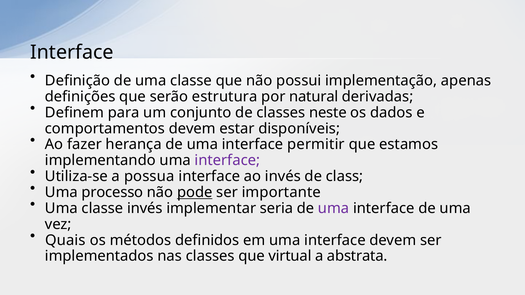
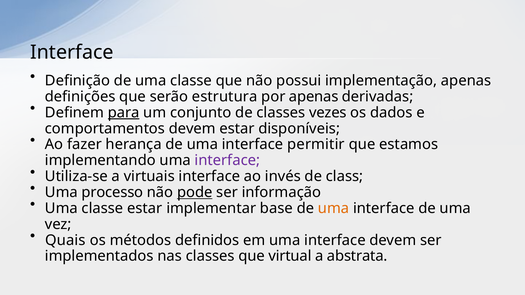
por natural: natural -> apenas (314, 97)
para underline: none -> present (124, 113)
neste: neste -> vezes (328, 113)
possua: possua -> virtuais (149, 177)
importante: importante -> informação (281, 193)
classe invés: invés -> estar (145, 209)
seria: seria -> base (276, 209)
uma colour: purple -> orange (334, 209)
